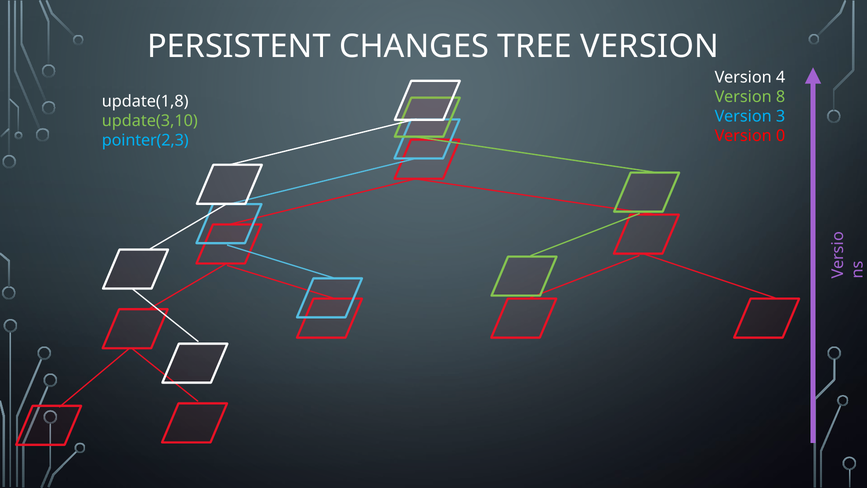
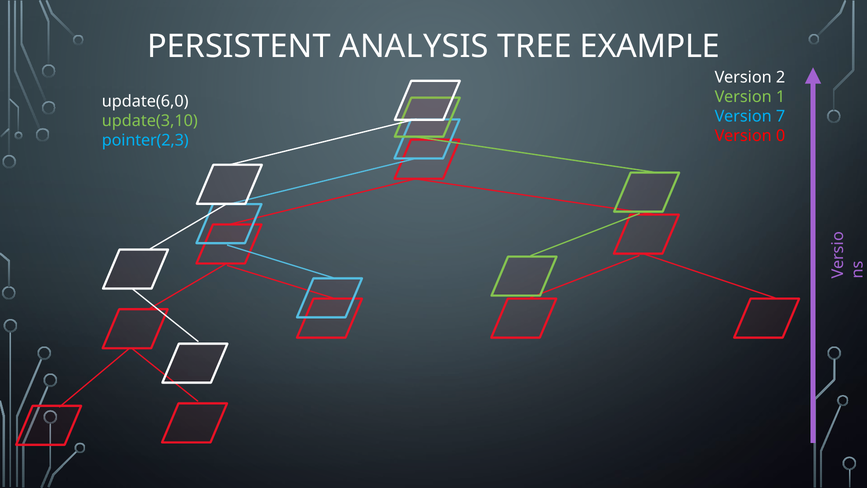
CHANGES: CHANGES -> ANALYSIS (414, 47)
TREE VERSION: VERSION -> EXAMPLE (650, 47)
4: 4 -> 2 (781, 77)
8: 8 -> 1 (781, 97)
update(1,8: update(1,8 -> update(6,0 (145, 101)
3: 3 -> 7 (781, 116)
